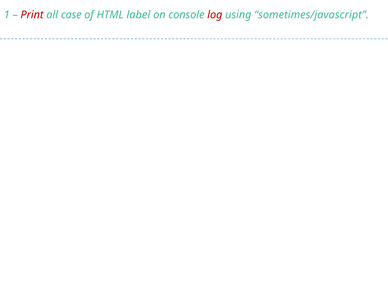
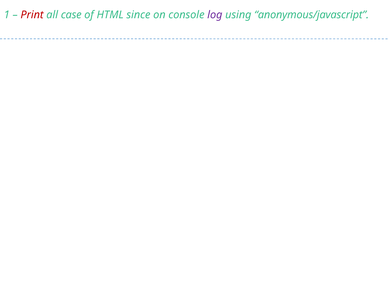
label: label -> since (138, 15)
log colour: red -> purple (215, 15)
sometimes/javascript: sometimes/javascript -> anonymous/javascript (312, 15)
